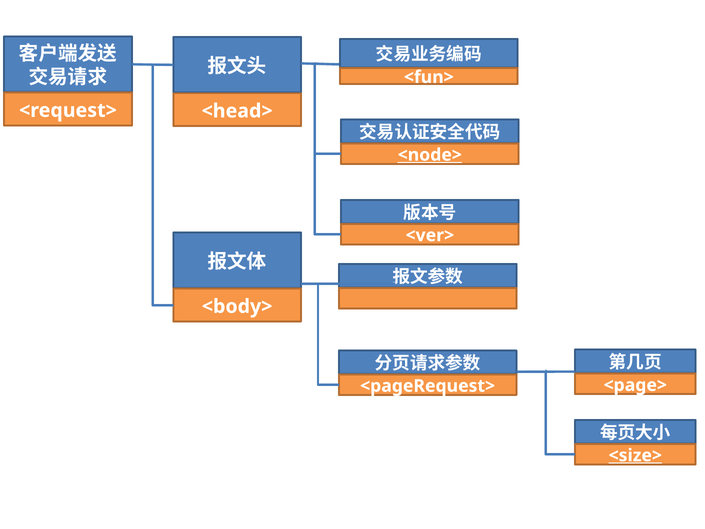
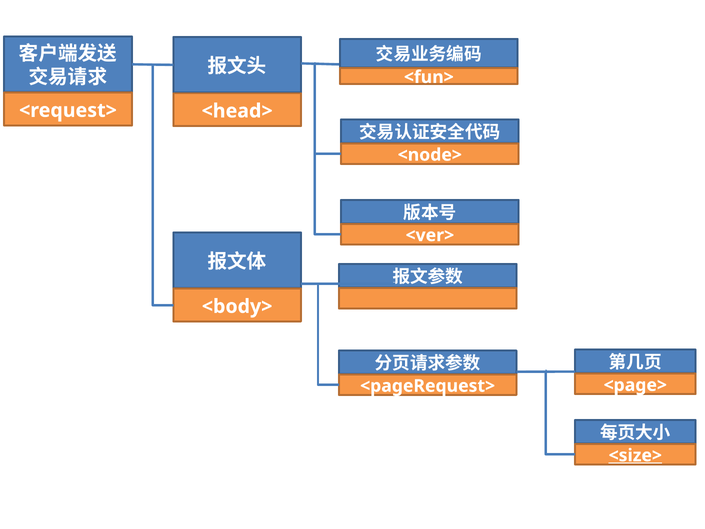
<node> underline: present -> none (430, 155)
